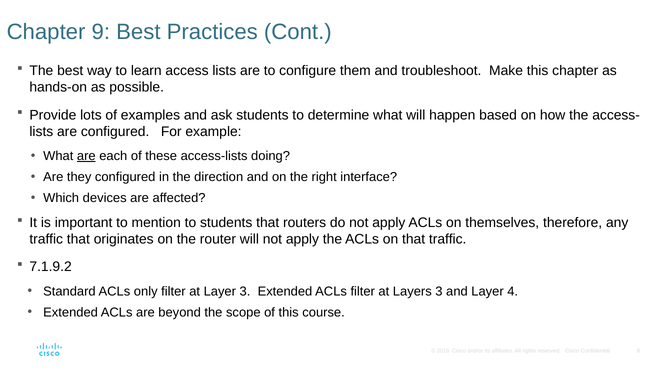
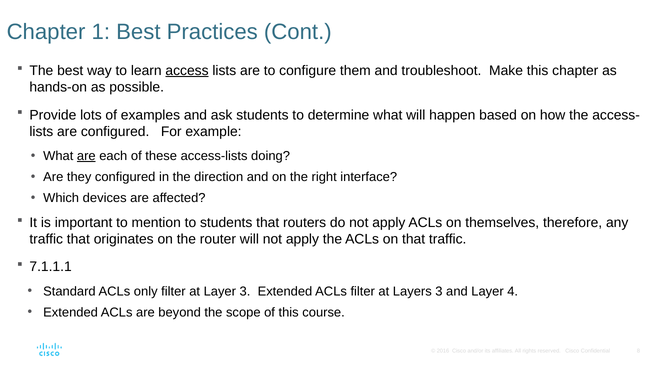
9: 9 -> 1 (101, 32)
access underline: none -> present (187, 71)
7.1.9.2: 7.1.9.2 -> 7.1.1.1 (51, 267)
